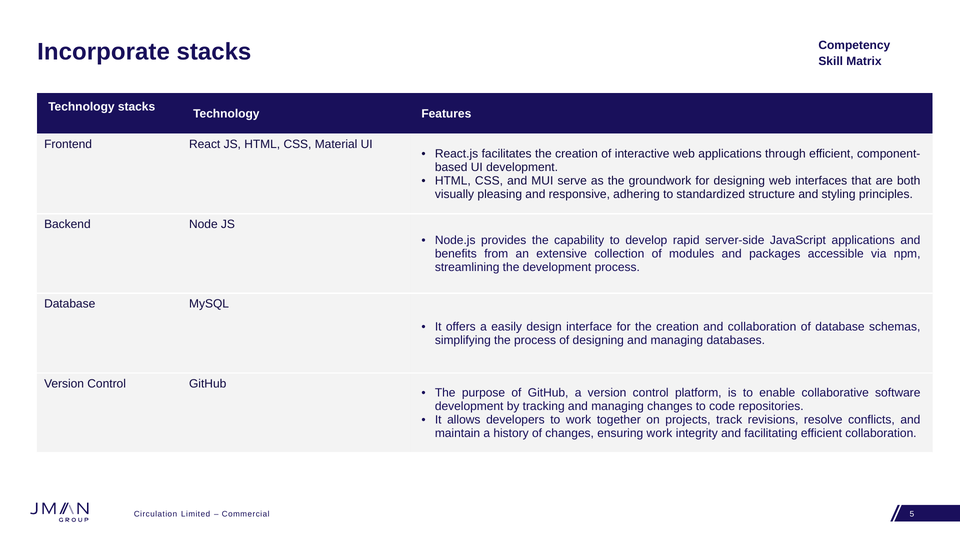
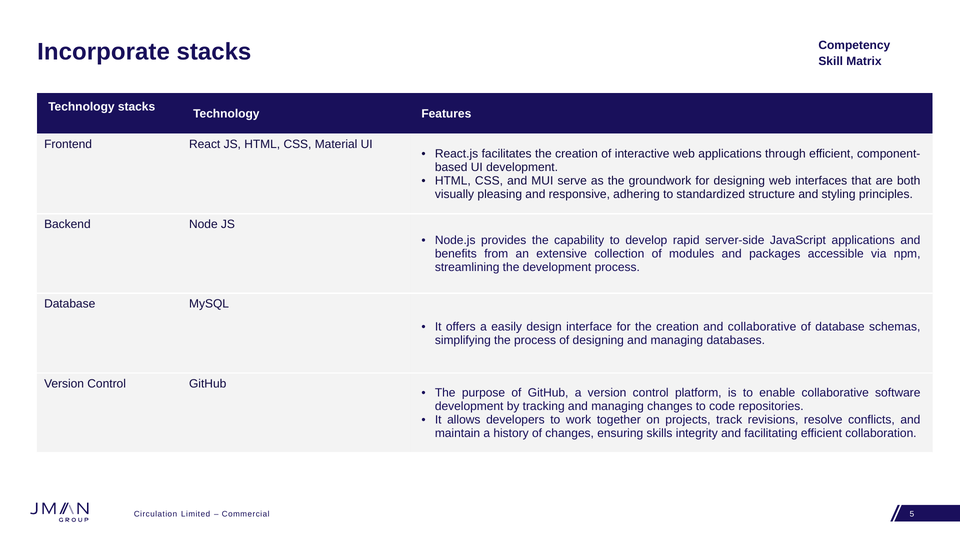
and collaboration: collaboration -> collaborative (762, 327)
ensuring work: work -> skills (659, 433)
